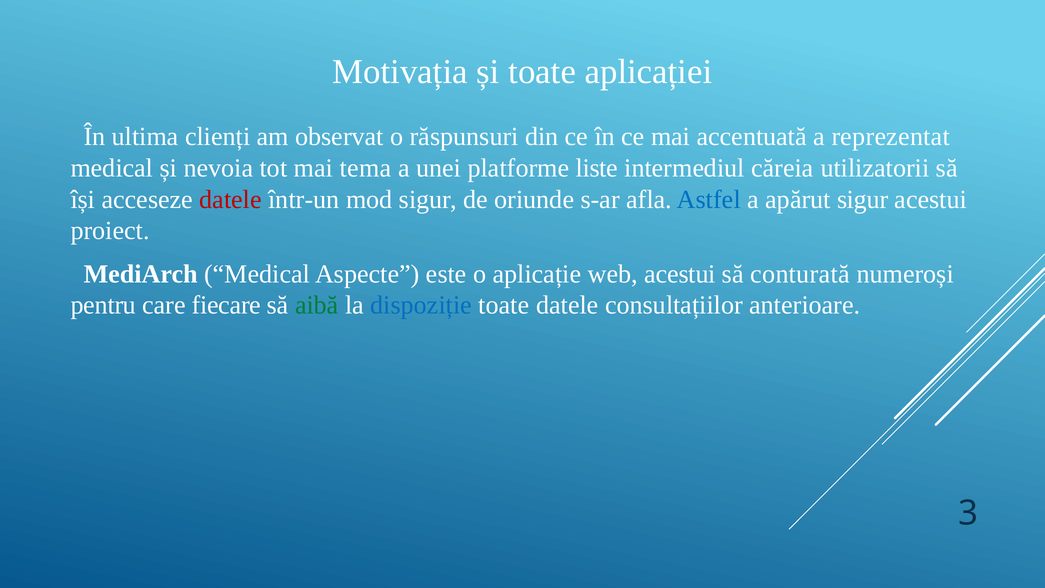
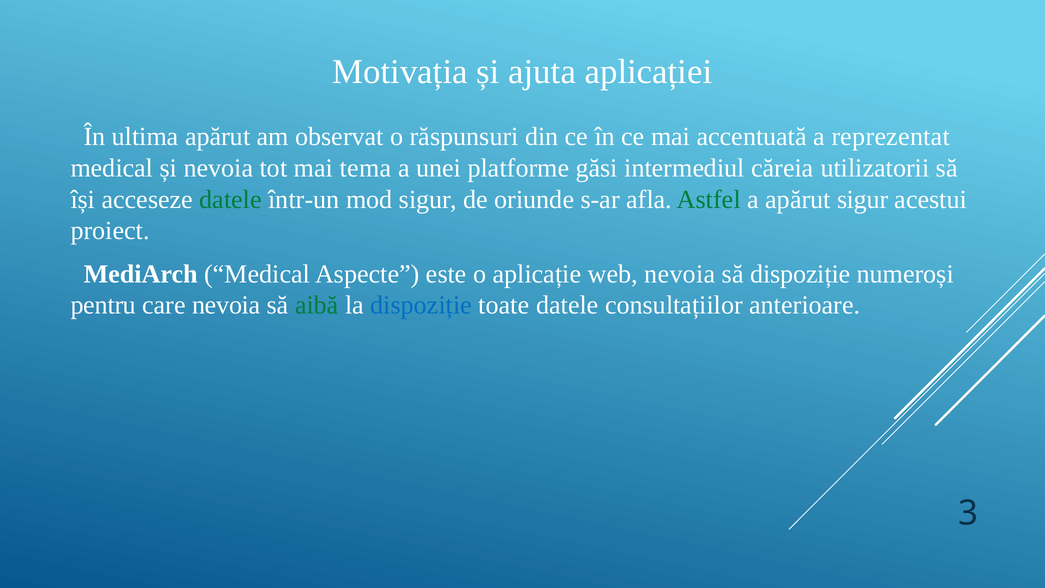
și toate: toate -> ajuta (542, 72)
ultima clienți: clienți -> apărut (218, 137)
liste: liste -> găsi (597, 168)
datele colour: red -> green (231, 199)
Astfel colour: blue -> green (709, 199)
web acestui: acestui -> nevoia (680, 274)
să conturată: conturată -> dispoziție (800, 274)
care fiecare: fiecare -> nevoia (226, 305)
